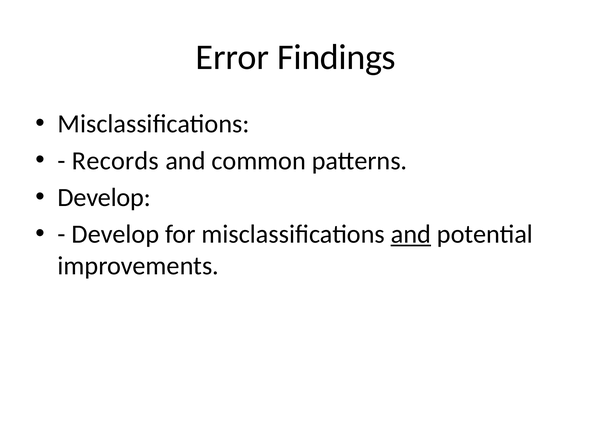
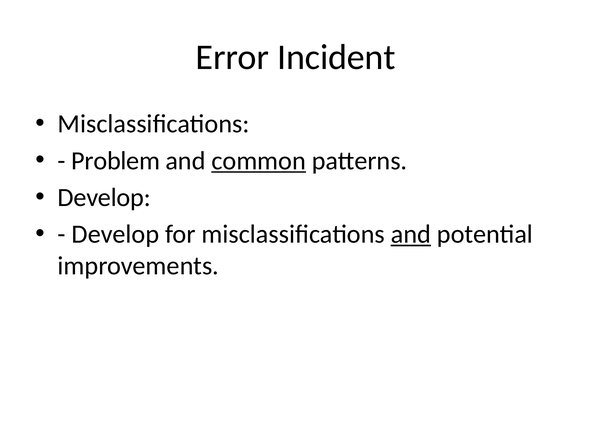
Findings: Findings -> Incident (336, 57)
Records: Records -> Problem (116, 161)
common underline: none -> present (259, 161)
